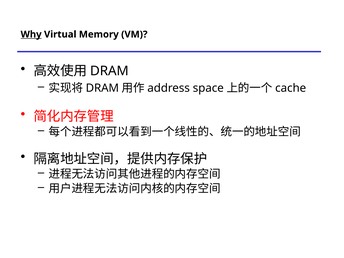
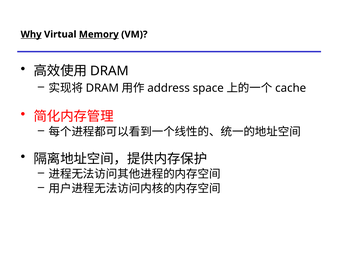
Memory underline: none -> present (99, 34)
